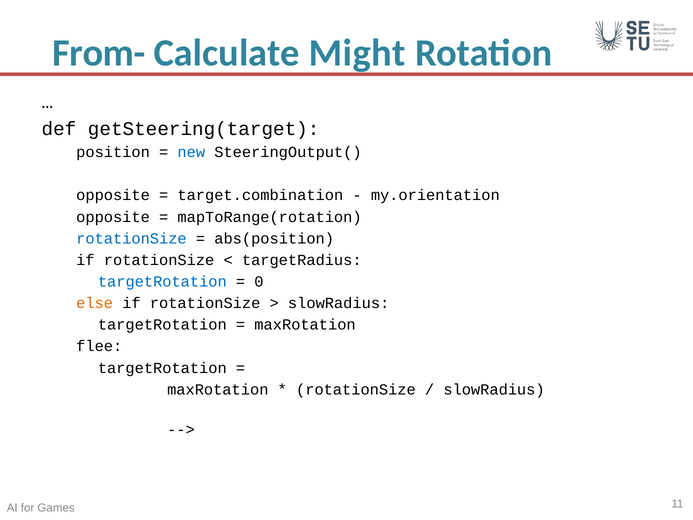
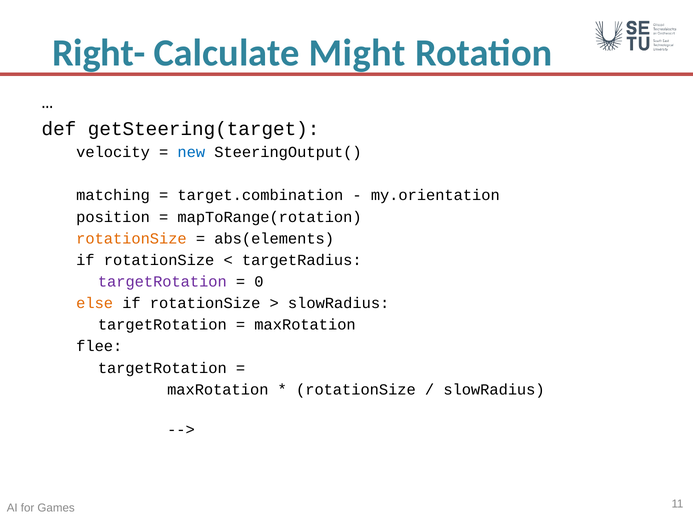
From-: From- -> Right- (99, 53)
position: position -> velocity (113, 152)
opposite: opposite -> matching (113, 195)
opposite: opposite -> position (113, 217)
rotationSize colour: blue -> orange (131, 238)
abs(position: abs(position -> abs(elements (274, 238)
targetRotation colour: blue -> purple (162, 282)
